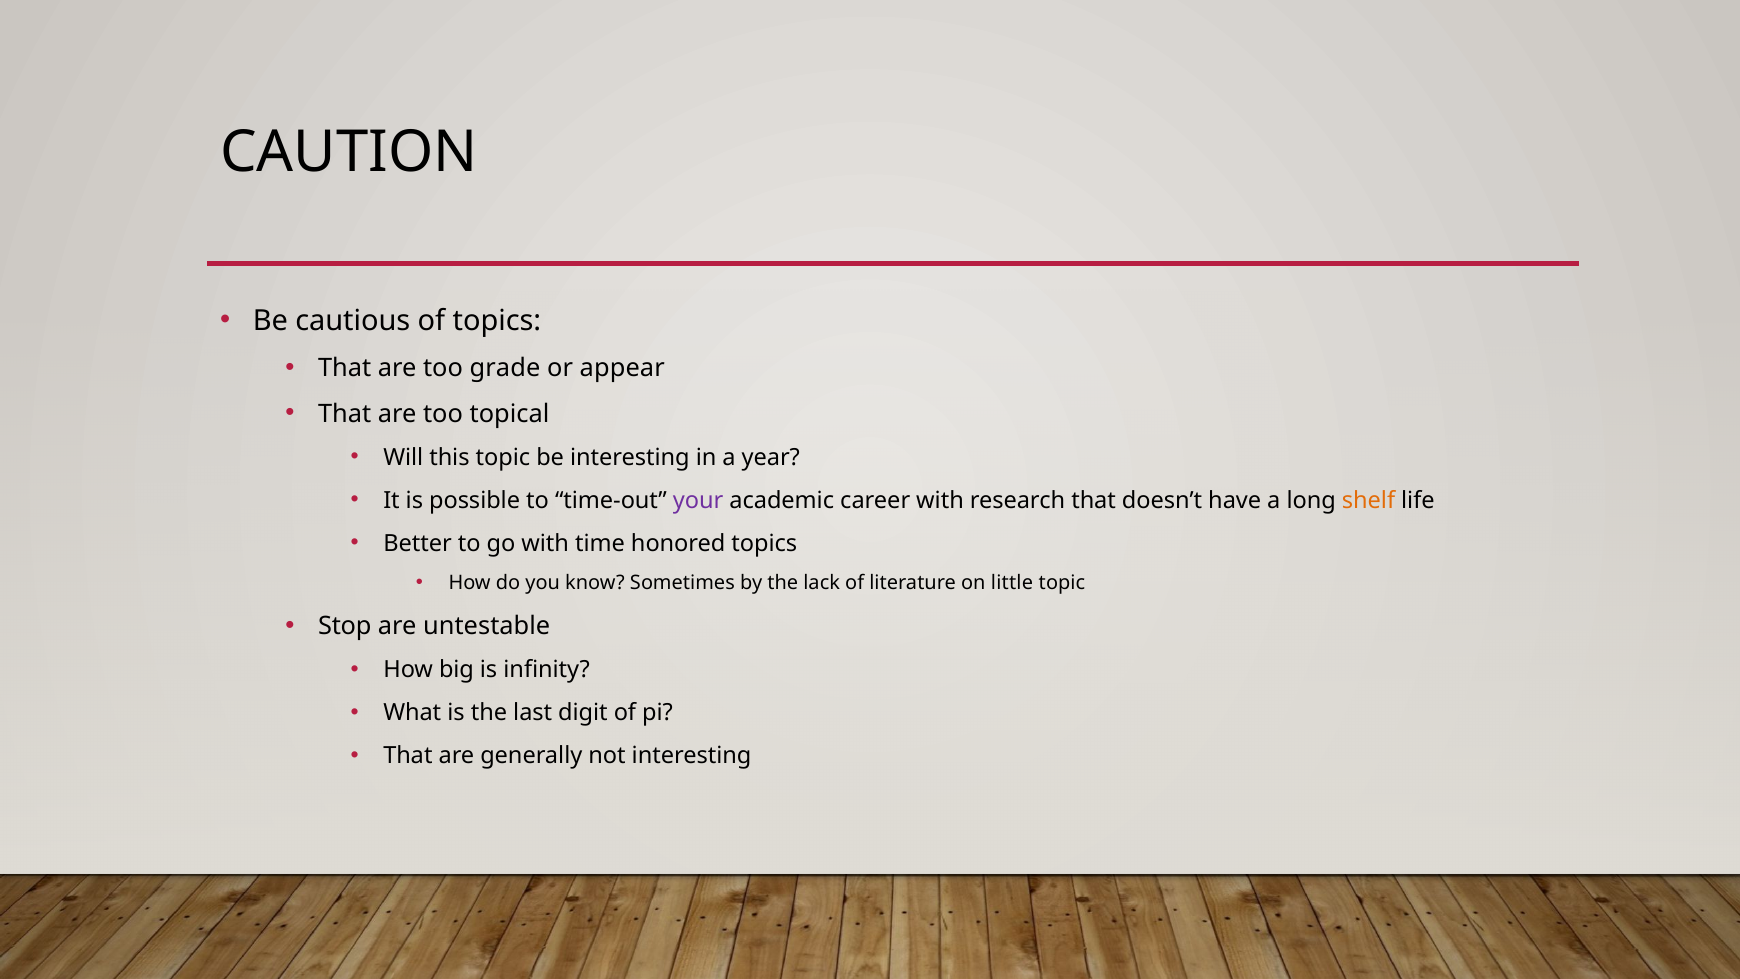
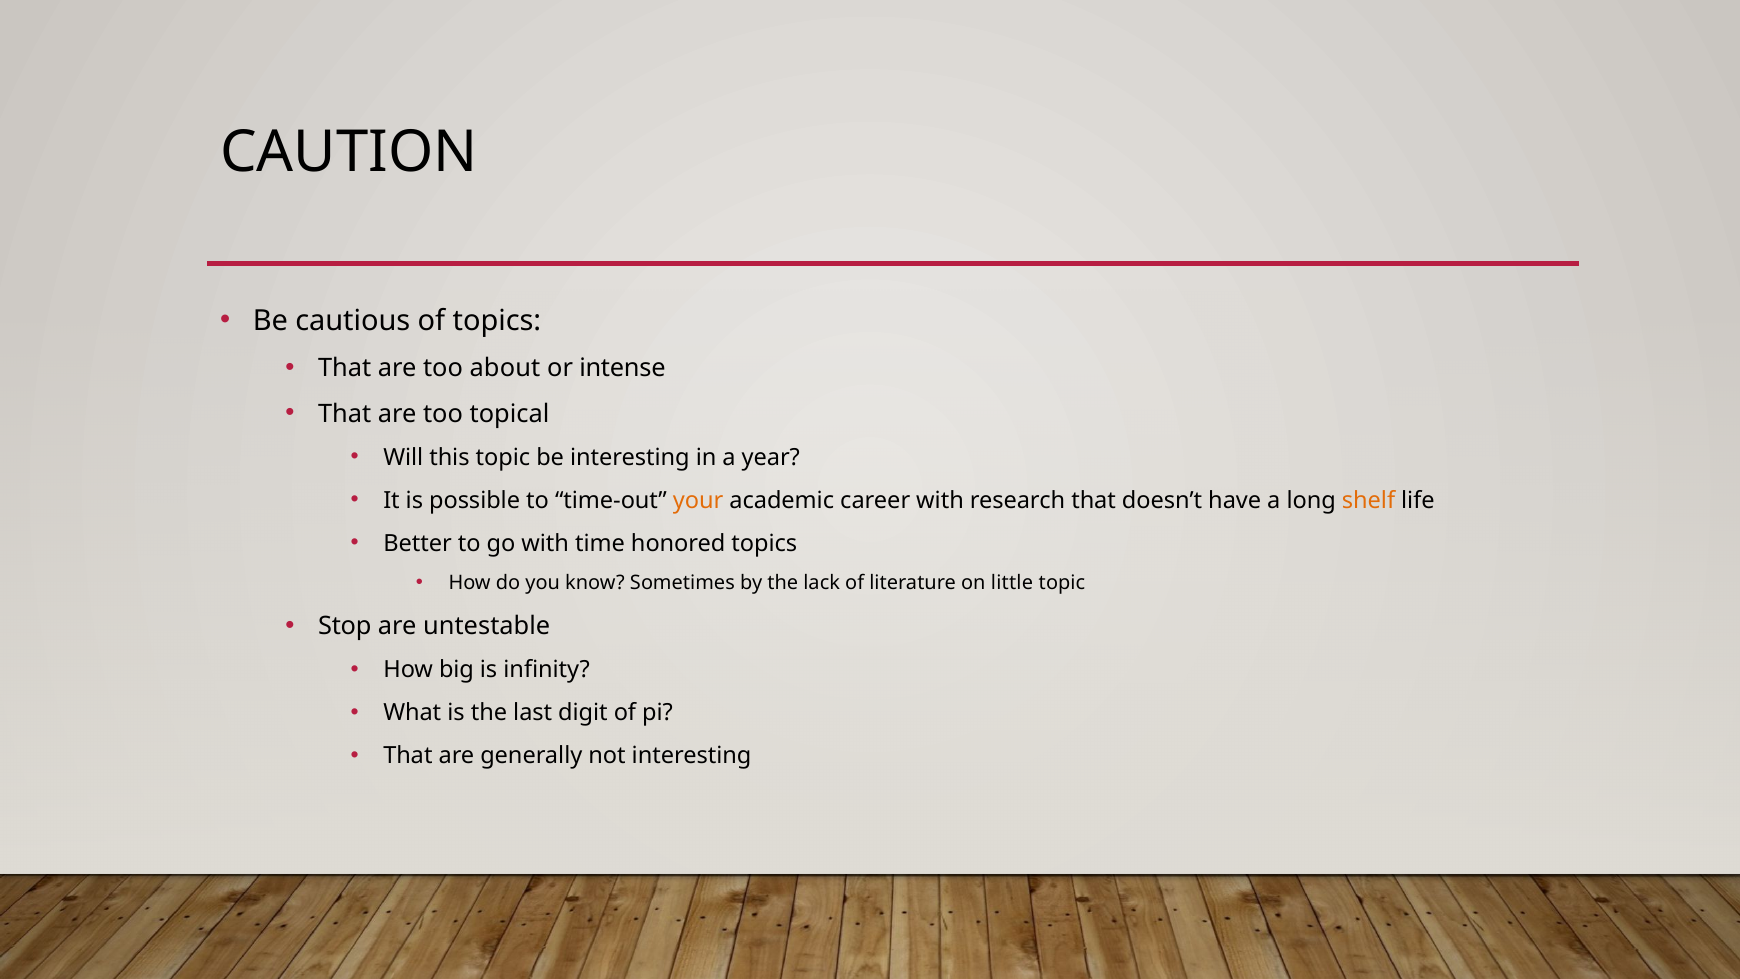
grade: grade -> about (505, 368)
appear: appear -> intense (622, 368)
your colour: purple -> orange (698, 501)
